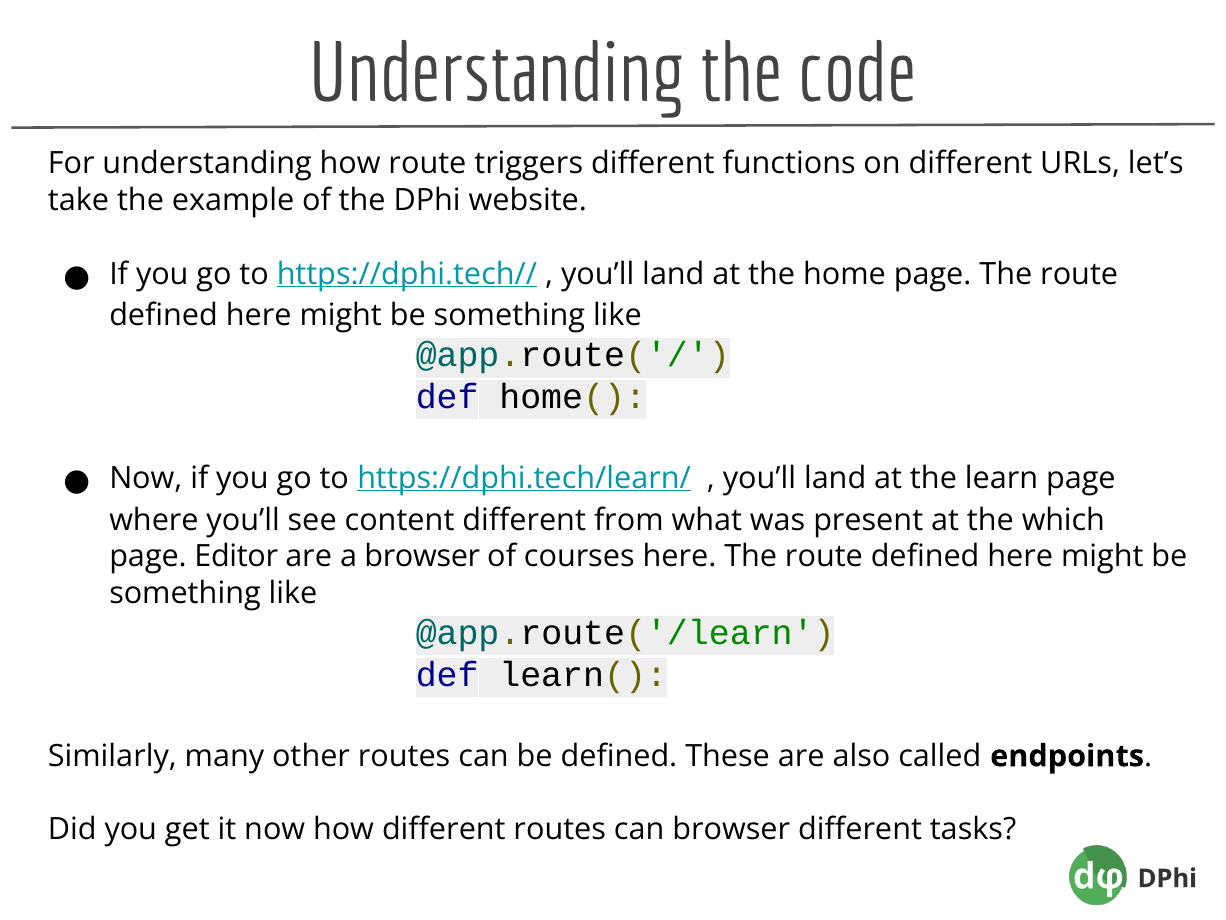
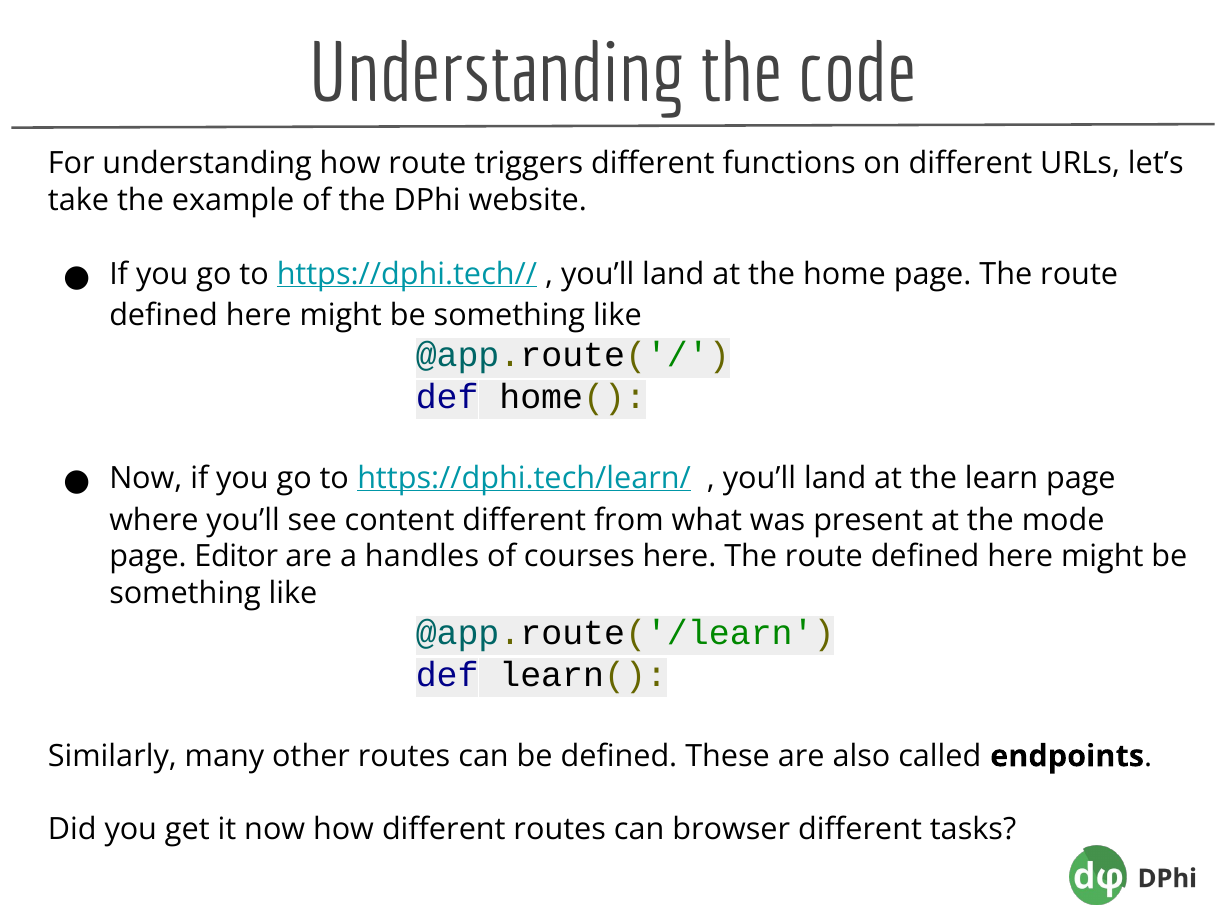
which: which -> mode (1063, 520)
a browser: browser -> handles (422, 557)
